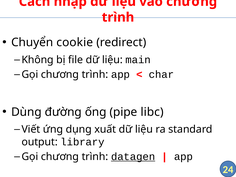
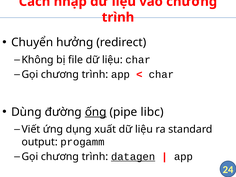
cookie: cookie -> hưởng (75, 42)
liệu main: main -> char (138, 60)
ống underline: none -> present (96, 112)
library: library -> progamm (82, 142)
